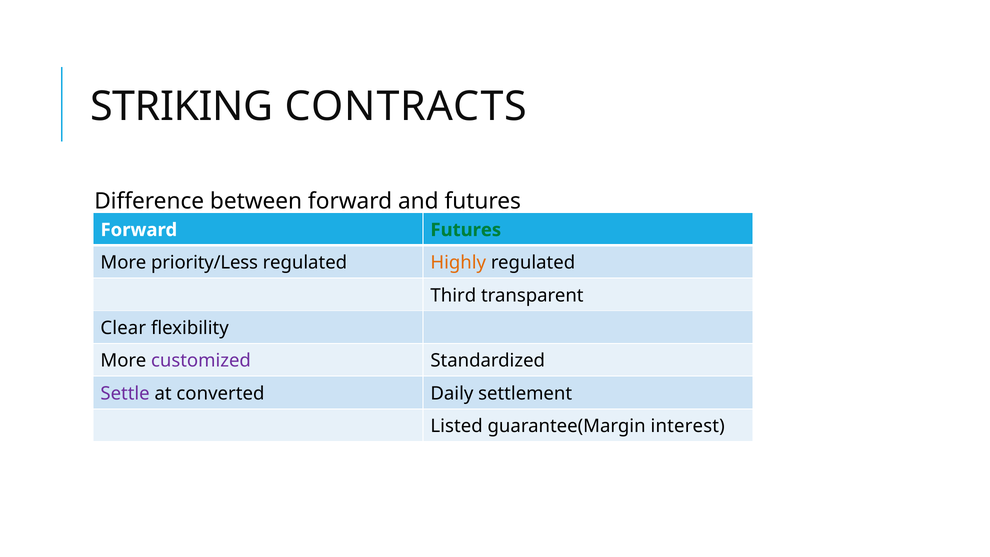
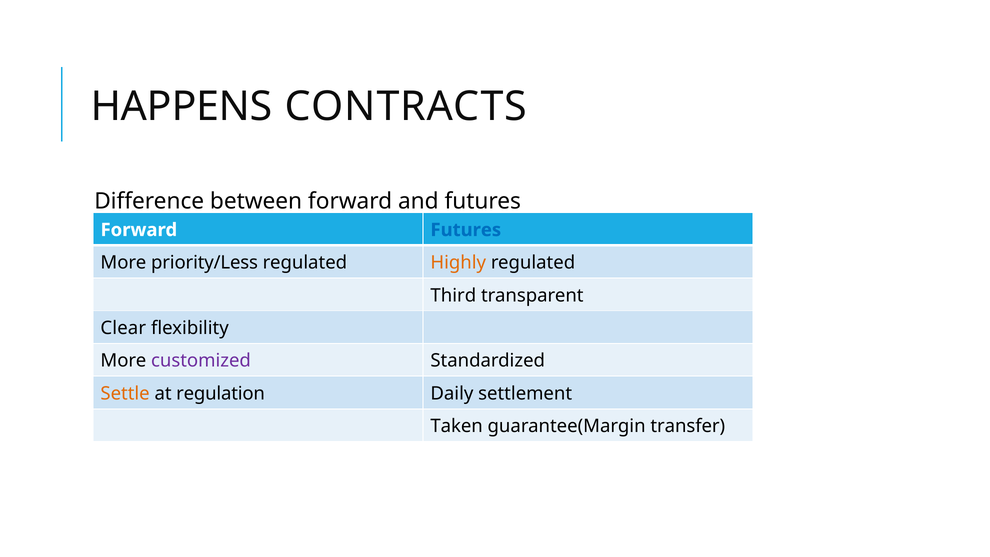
STRIKING: STRIKING -> HAPPENS (182, 107)
Futures colour: green -> blue (466, 230)
Settle colour: purple -> orange (125, 393)
converted: converted -> regulation (221, 393)
Listed: Listed -> Taken (457, 426)
interest: interest -> transfer (688, 426)
